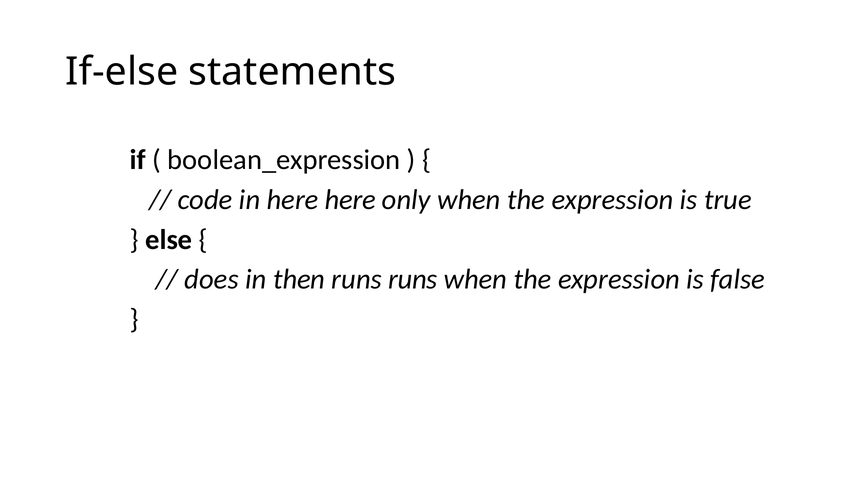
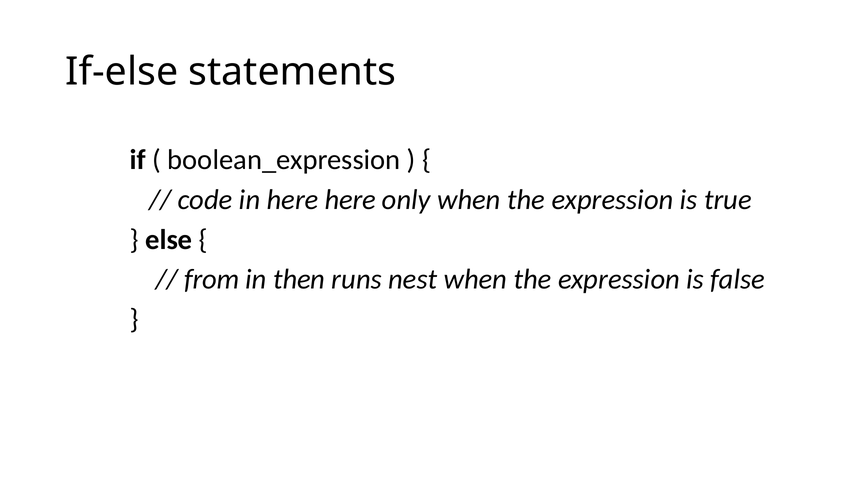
does: does -> from (212, 280)
runs runs: runs -> nest (413, 280)
